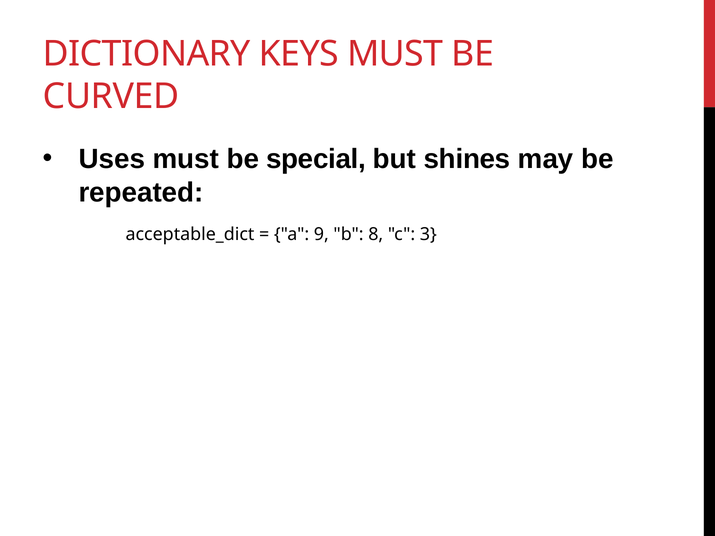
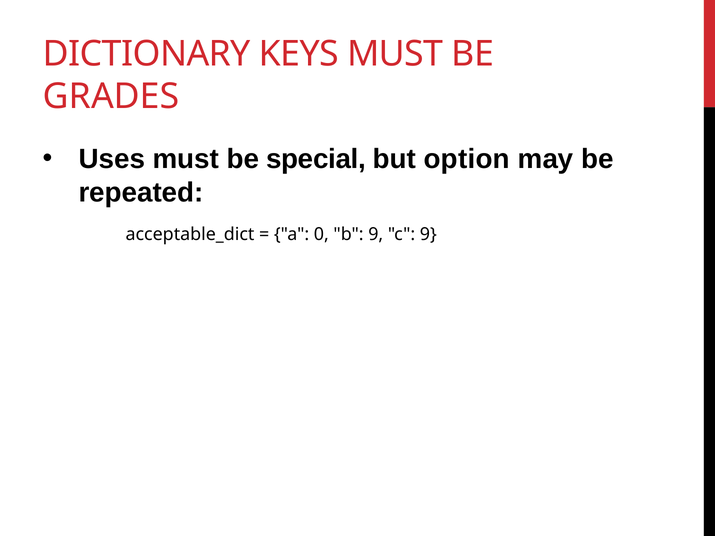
CURVED: CURVED -> GRADES (111, 97)
shines: shines -> option (467, 159)
9: 9 -> 0 (321, 235)
b 8: 8 -> 9 (376, 235)
c 3: 3 -> 9 (428, 235)
